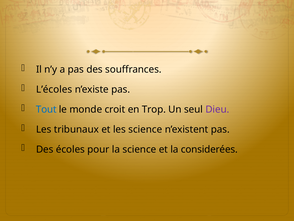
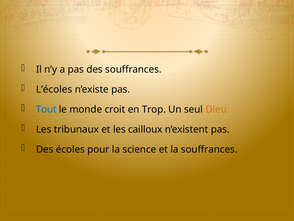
Dieu colour: purple -> orange (217, 109)
les science: science -> cailloux (145, 129)
la considerées: considerées -> souffrances (209, 149)
